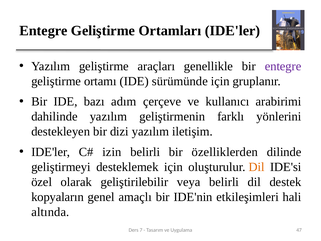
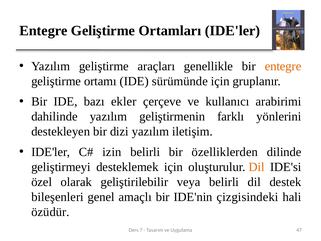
entegre colour: purple -> orange (283, 66)
adım: adım -> ekler (124, 101)
kopyaların: kopyaların -> bileşenleri (57, 197)
etkileşimleri: etkileşimleri -> çizgisindeki (248, 197)
altında: altında -> özüdür (50, 212)
